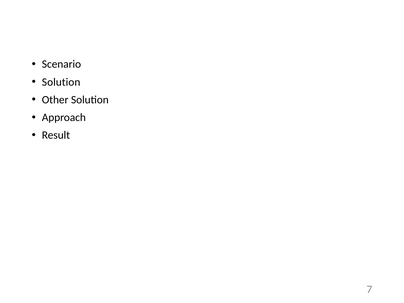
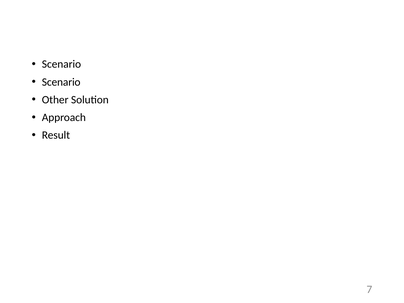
Solution: Solution -> Scenario (61, 82)
